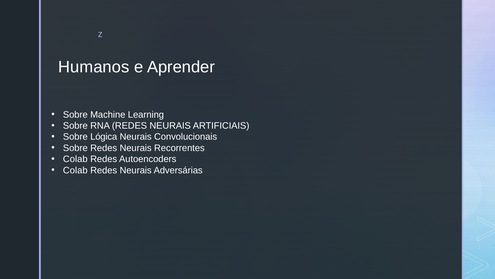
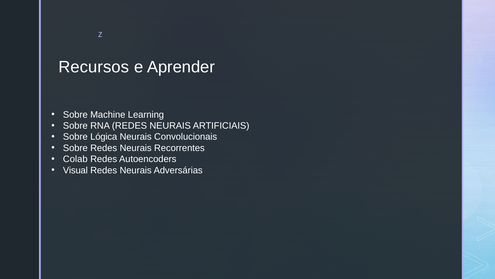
Humanos: Humanos -> Recursos (94, 67)
Colab: Colab -> Visual (75, 170)
